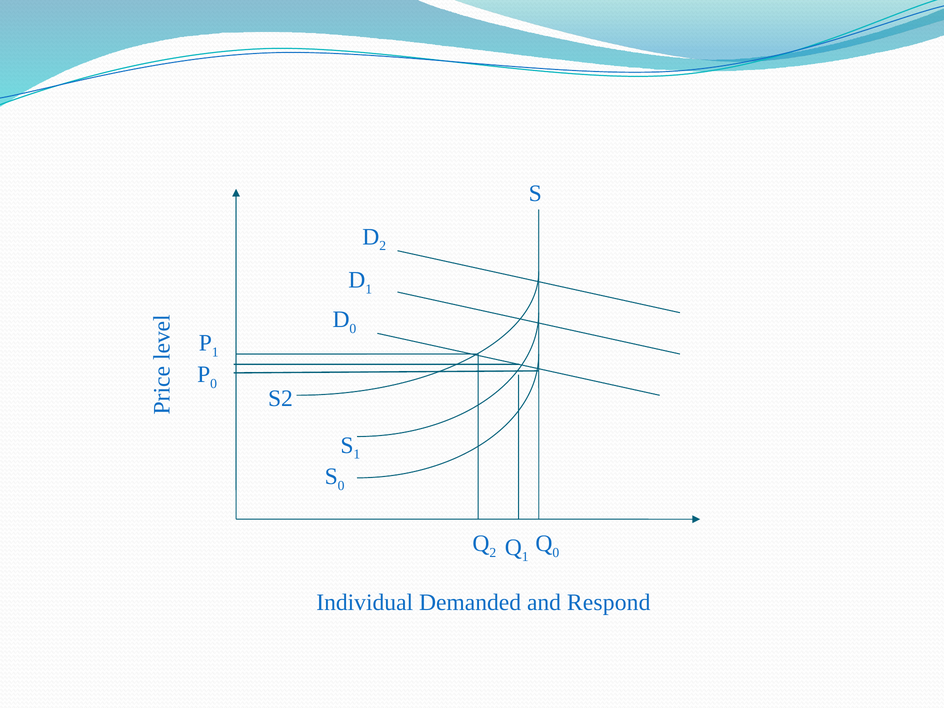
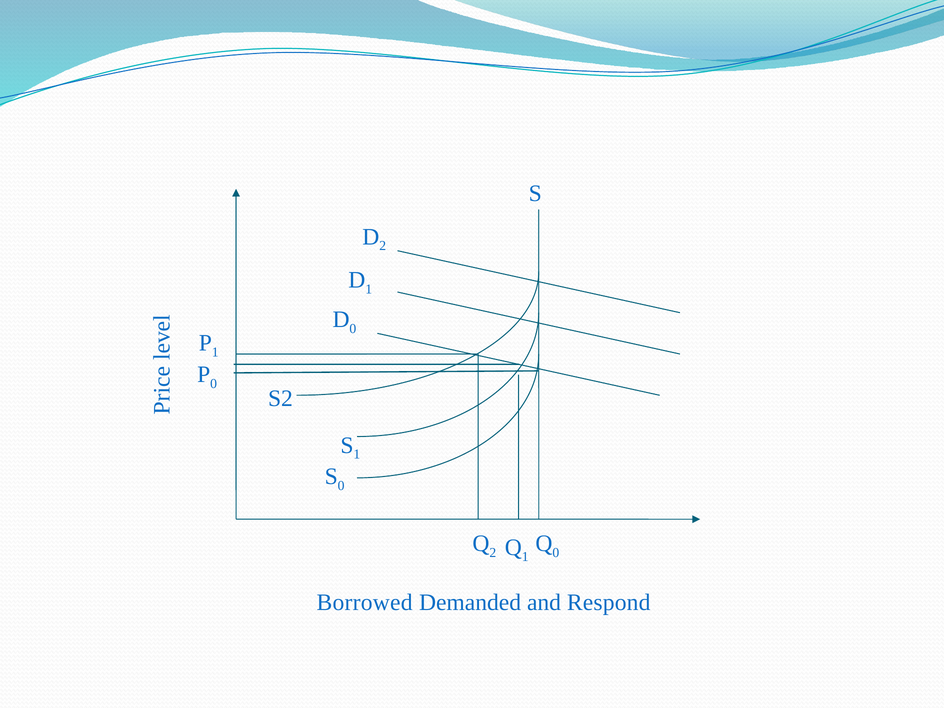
Individual: Individual -> Borrowed (365, 603)
